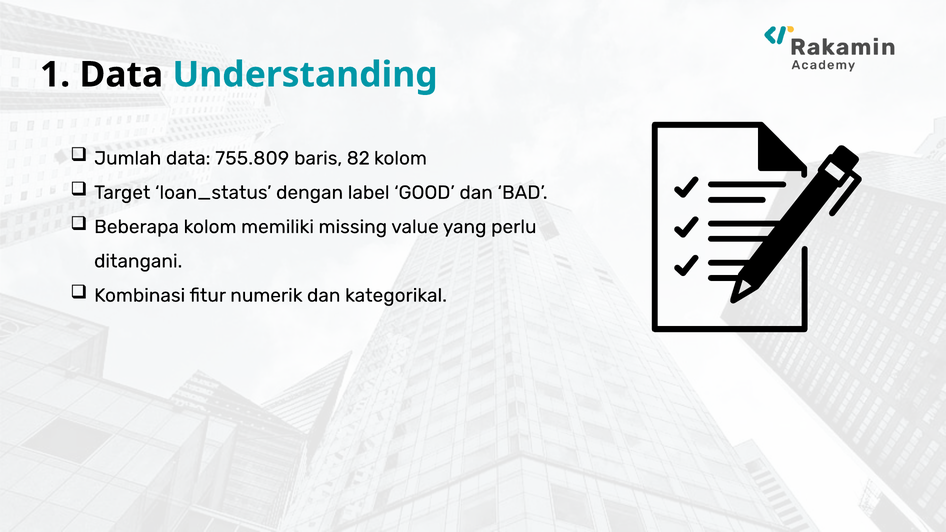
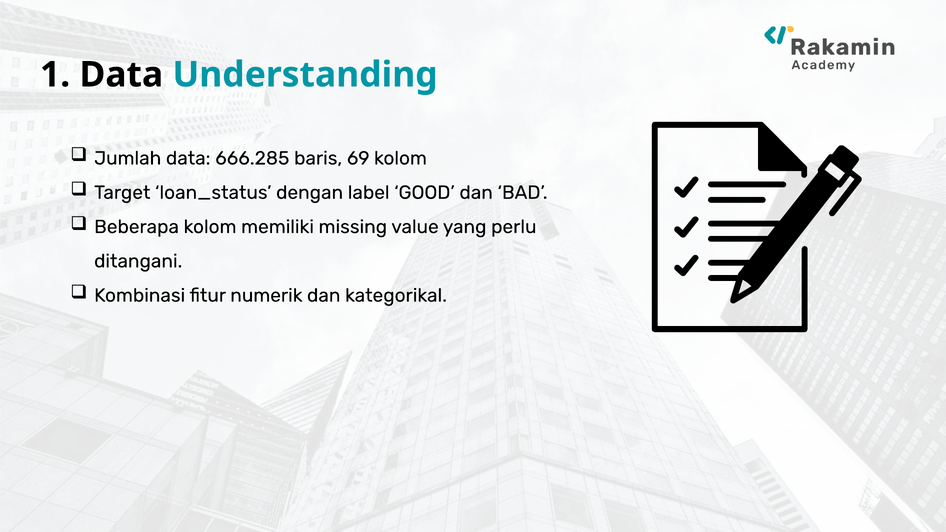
755.809: 755.809 -> 666.285 (252, 158)
82: 82 -> 69 (358, 158)
